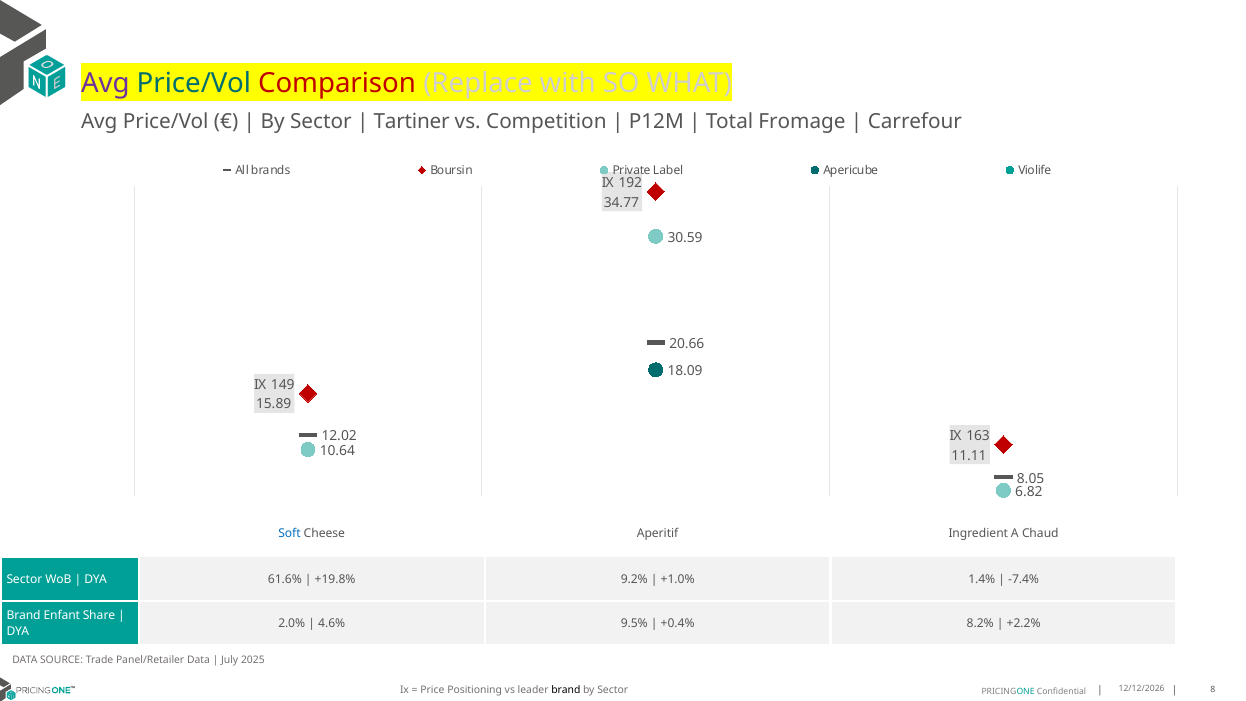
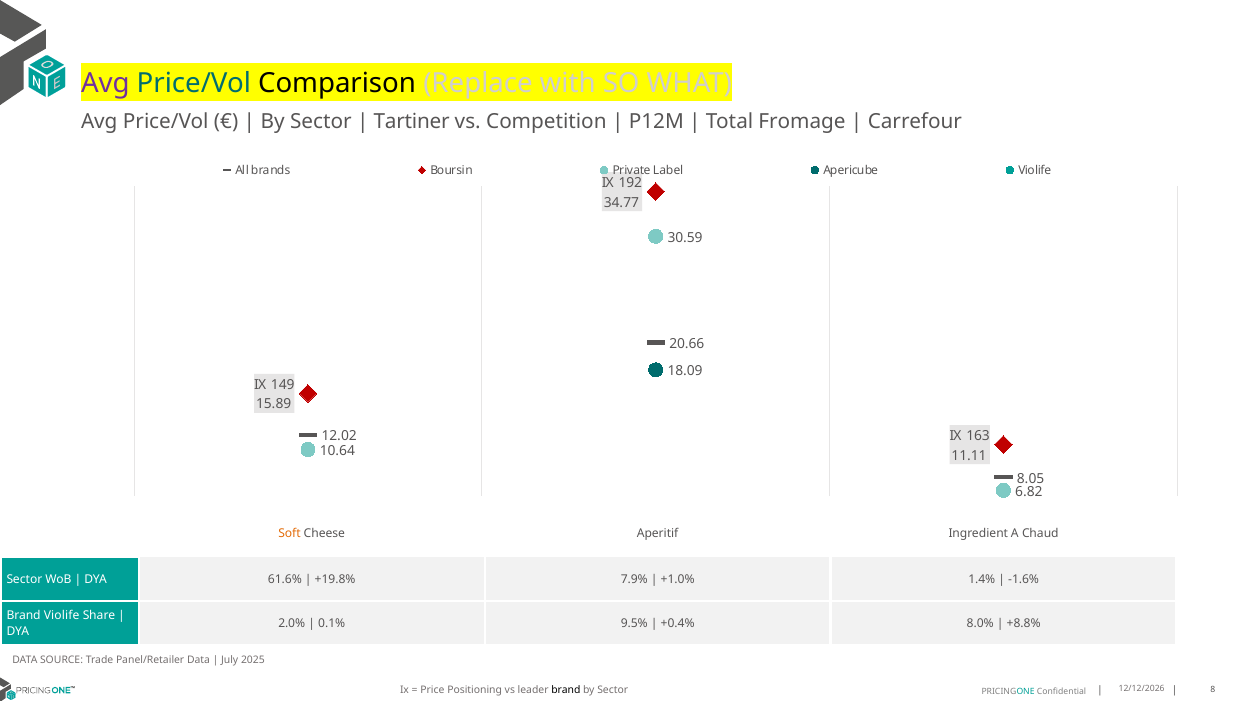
Comparison colour: red -> black (337, 84)
Soft colour: blue -> orange (290, 533)
9.2%: 9.2% -> 7.9% (634, 579)
-7.4%: -7.4% -> -1.6% (1024, 579)
Brand Enfant: Enfant -> Violife (62, 615)
4.6%: 4.6% -> 0.1% (332, 623)
8.2%: 8.2% -> 8.0% (980, 623)
+2.2%: +2.2% -> +8.8% (1024, 623)
